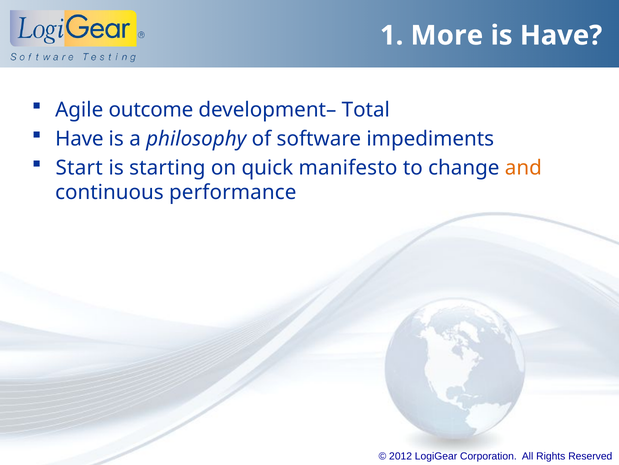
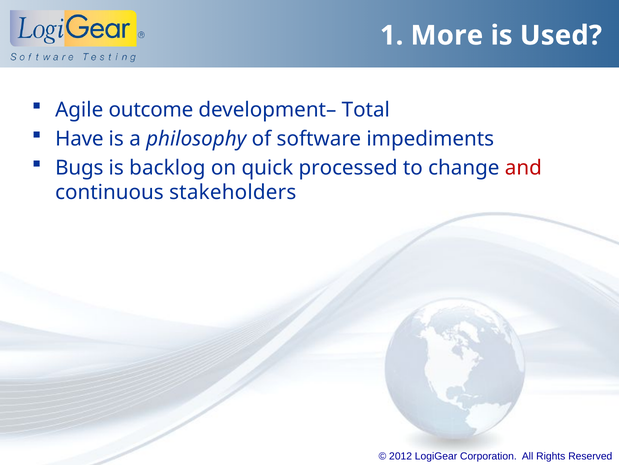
is Have: Have -> Used (561, 35)
Start: Start -> Bugs (79, 168)
starting: starting -> backlog (167, 168)
manifesto: manifesto -> processed (348, 168)
and colour: orange -> red (523, 168)
performance: performance -> stakeholders (233, 192)
